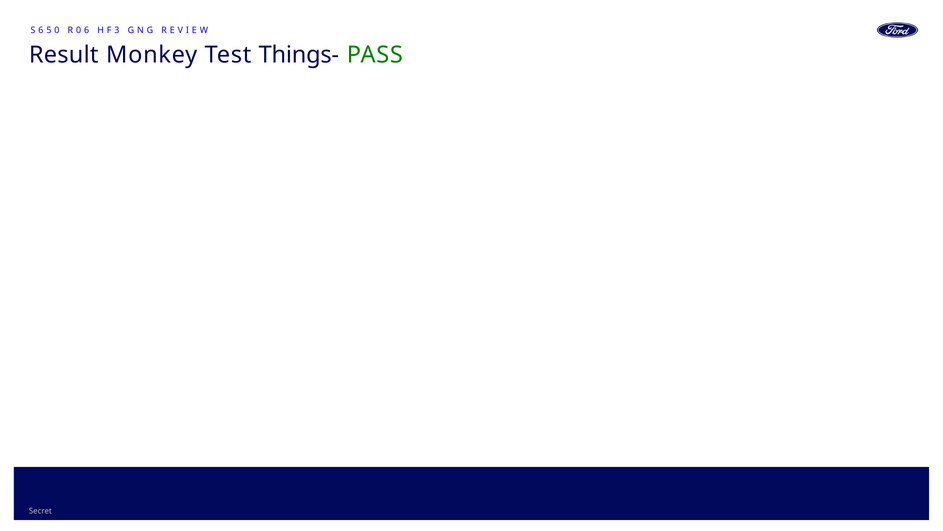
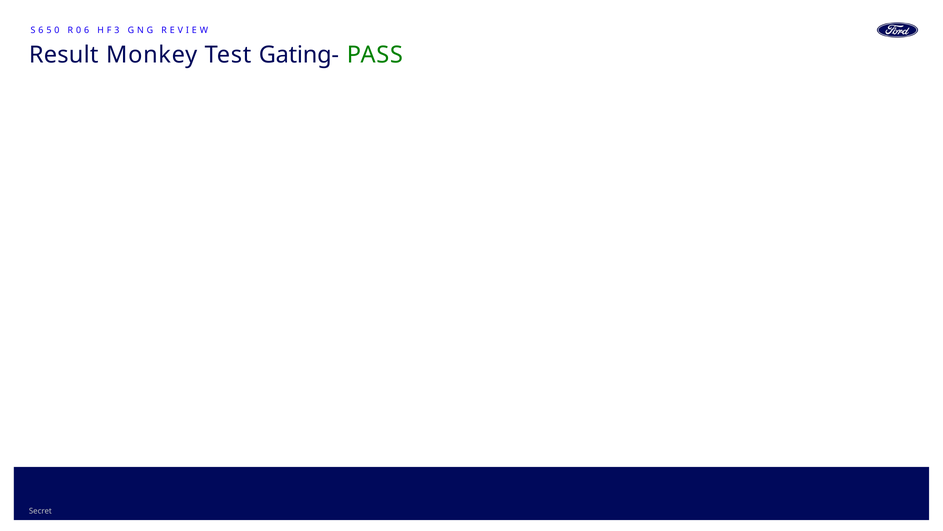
Things-: Things- -> Gating- (299, 55)
